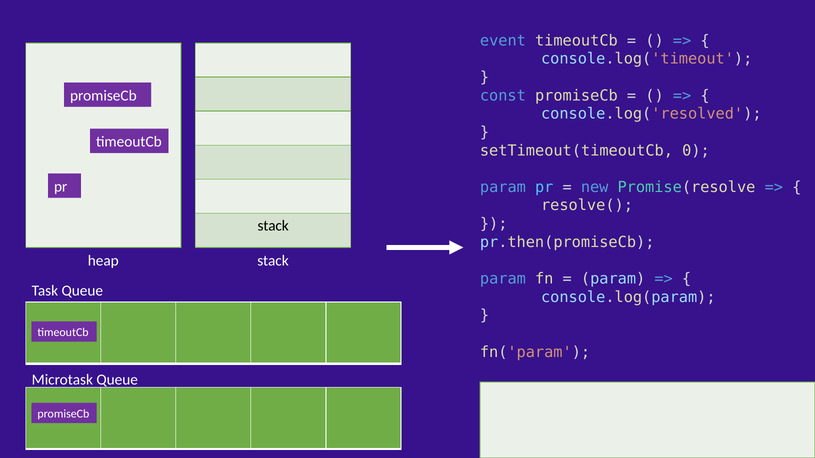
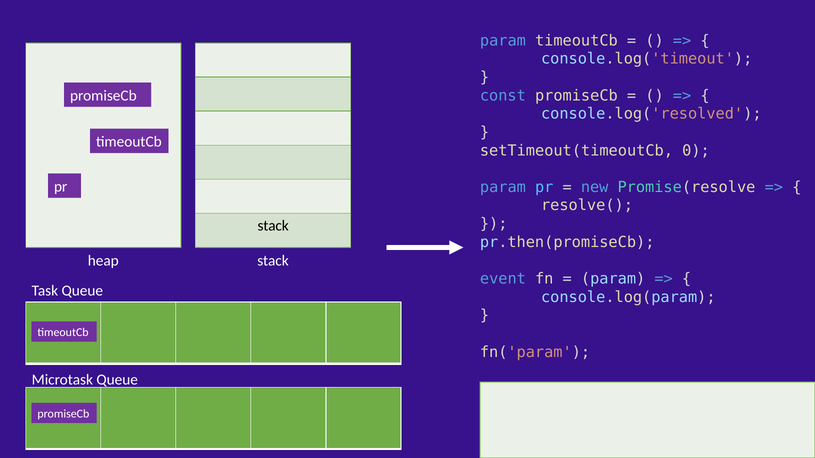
event: event -> param (503, 41)
param: param -> event (503, 279)
